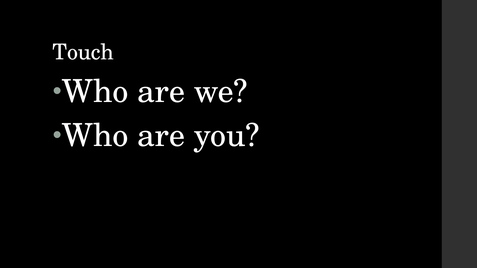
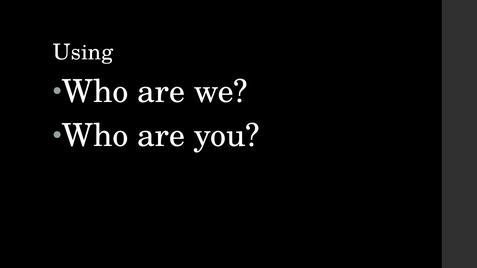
Touch: Touch -> Using (83, 52)
